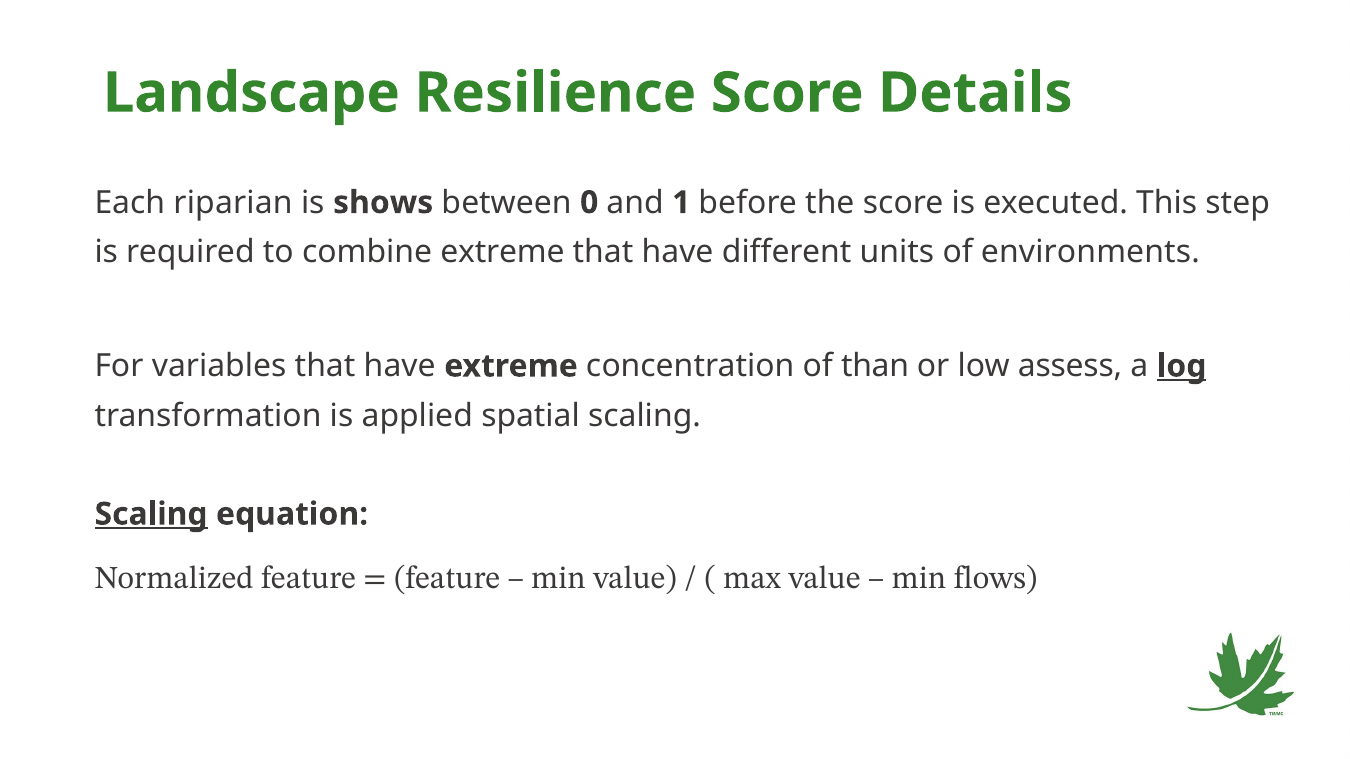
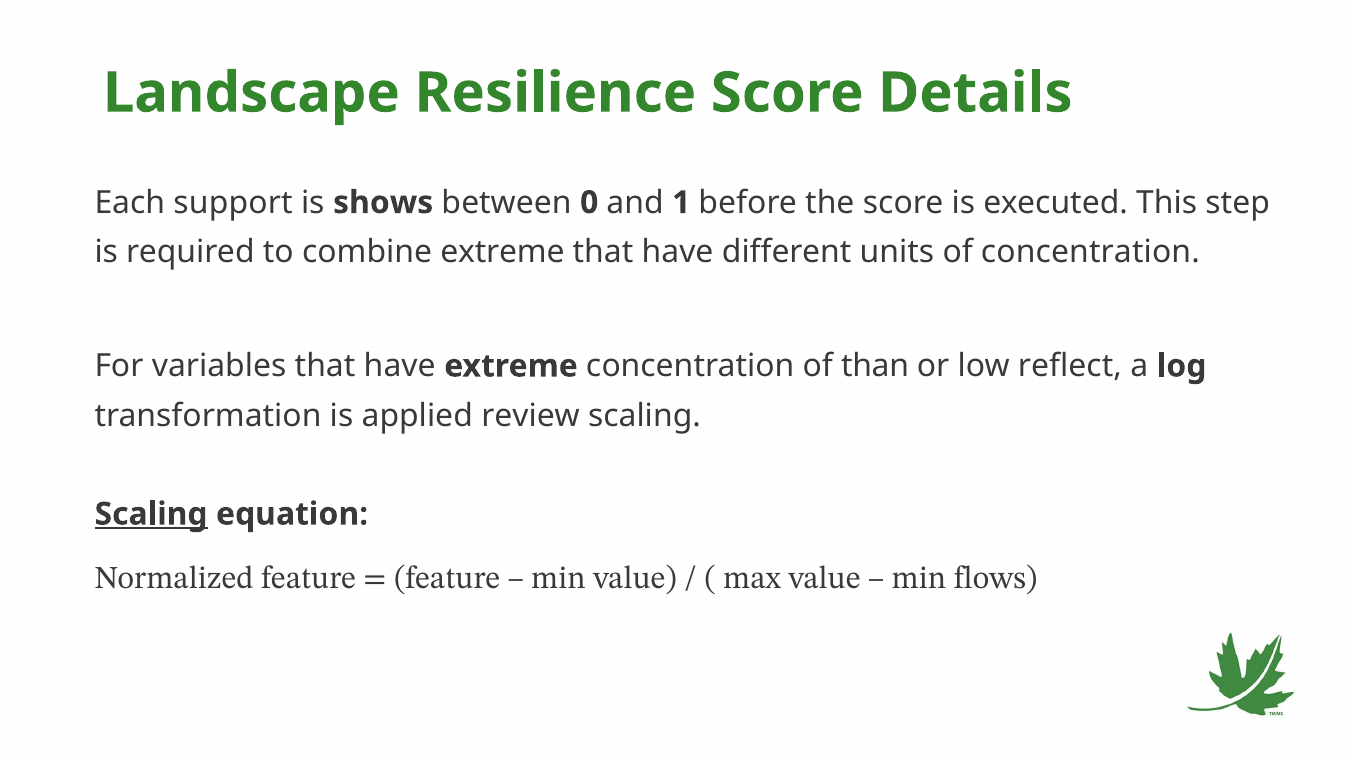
riparian: riparian -> support (233, 203)
of environments: environments -> concentration (1090, 253)
assess: assess -> reflect (1070, 366)
log underline: present -> none (1182, 366)
spatial: spatial -> review (531, 416)
